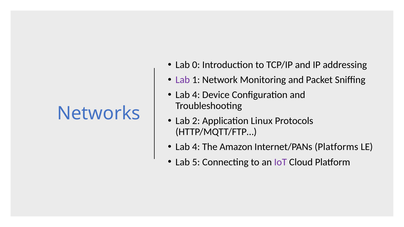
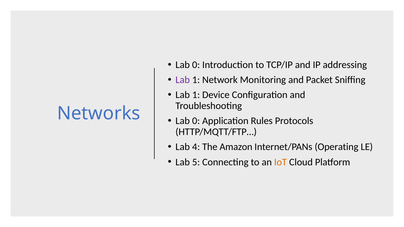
4: 4 -> 1 (196, 95)
2: 2 -> 0 (196, 121)
Linux: Linux -> Rules (262, 121)
Platforms: Platforms -> Operating (337, 147)
IoT colour: purple -> orange (281, 162)
